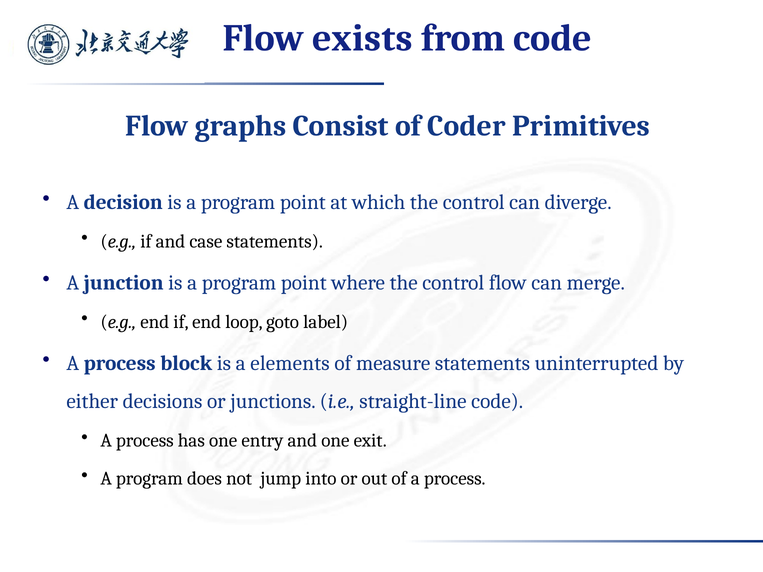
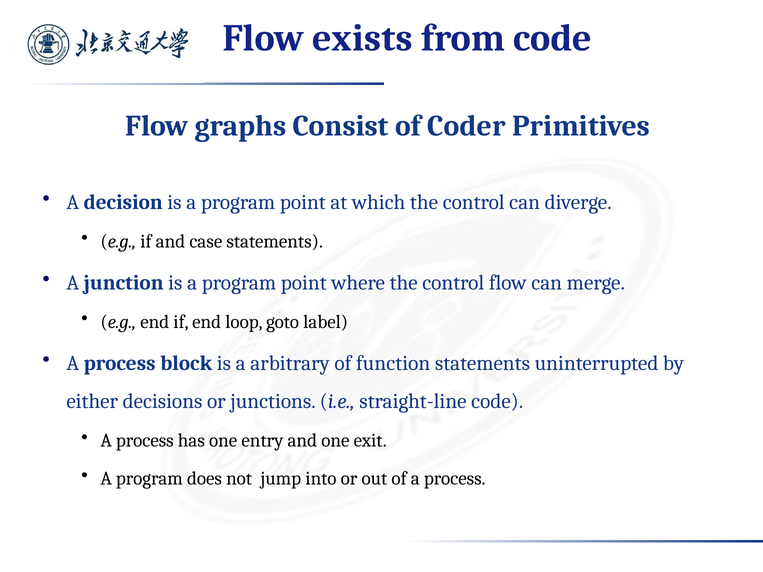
elements: elements -> arbitrary (290, 363)
measure: measure -> function (393, 363)
